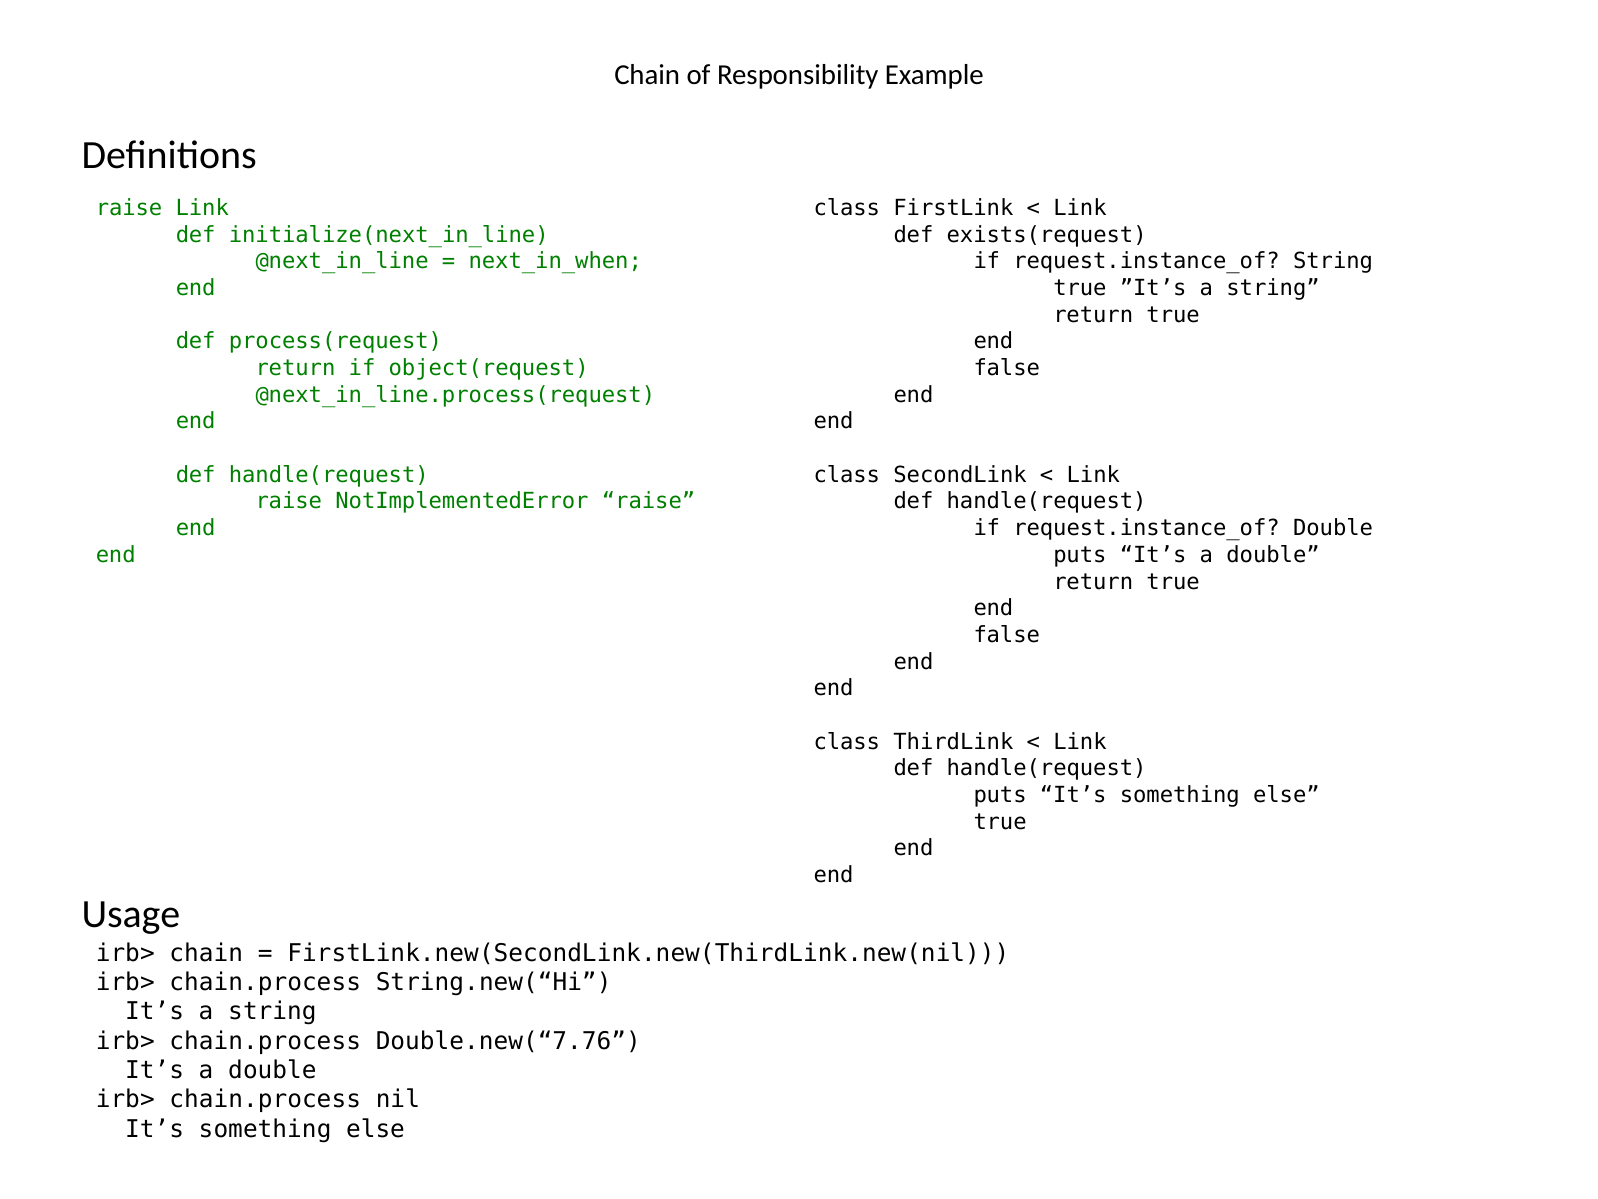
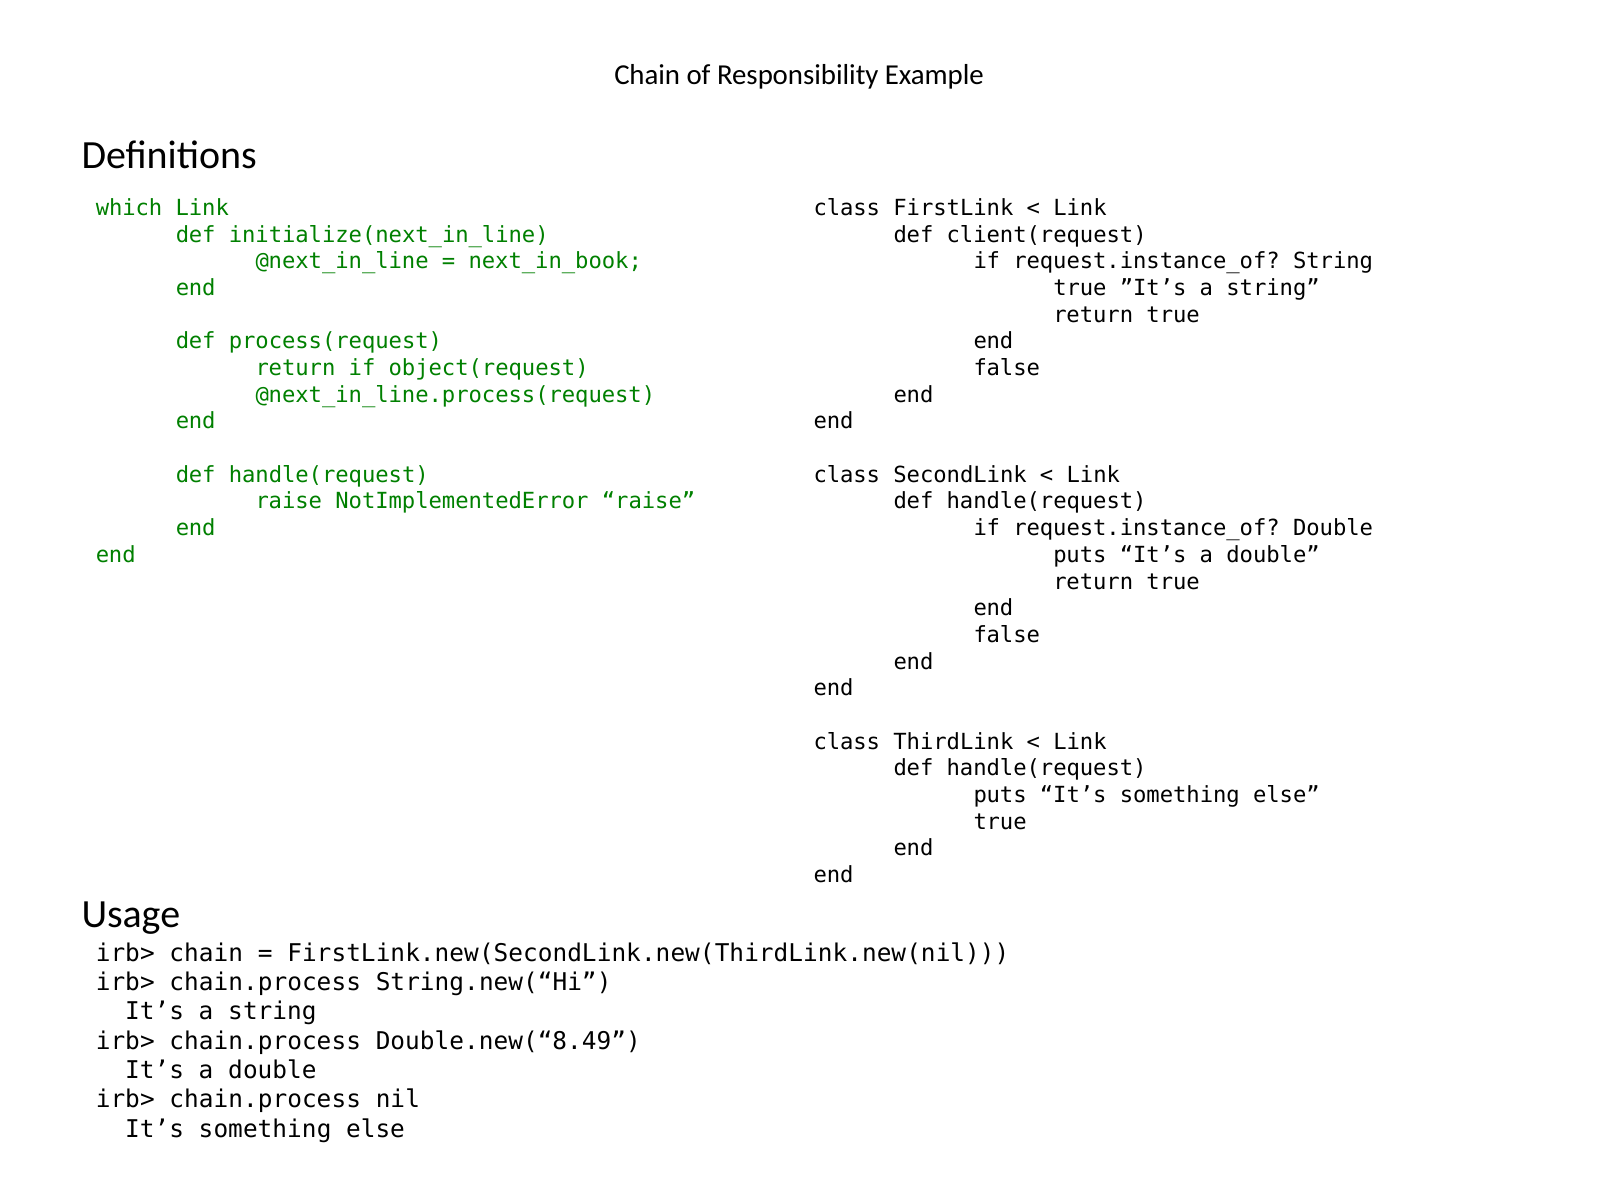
raise: raise -> which (129, 208)
exists(request: exists(request -> client(request (1047, 235)
next_in_when: next_in_when -> next_in_book (555, 261)
Double.new(“7.76: Double.new(“7.76 -> Double.new(“8.49 (508, 1041)
